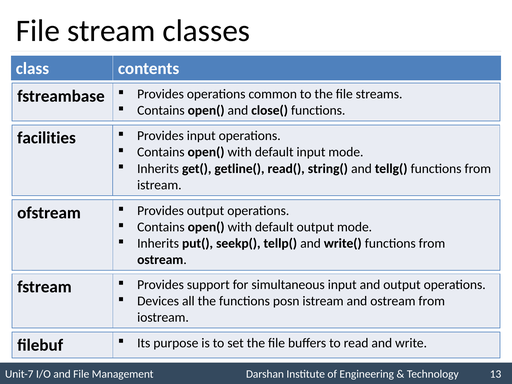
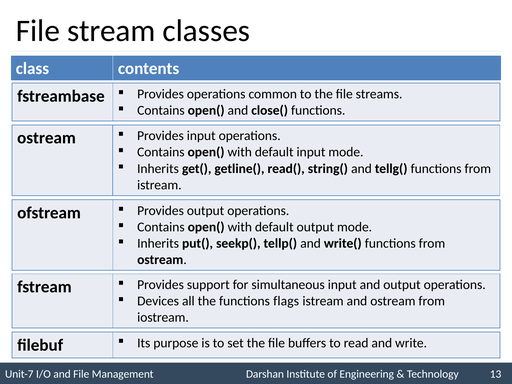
facilities: facilities -> ostream (46, 138)
posn: posn -> flags (286, 301)
